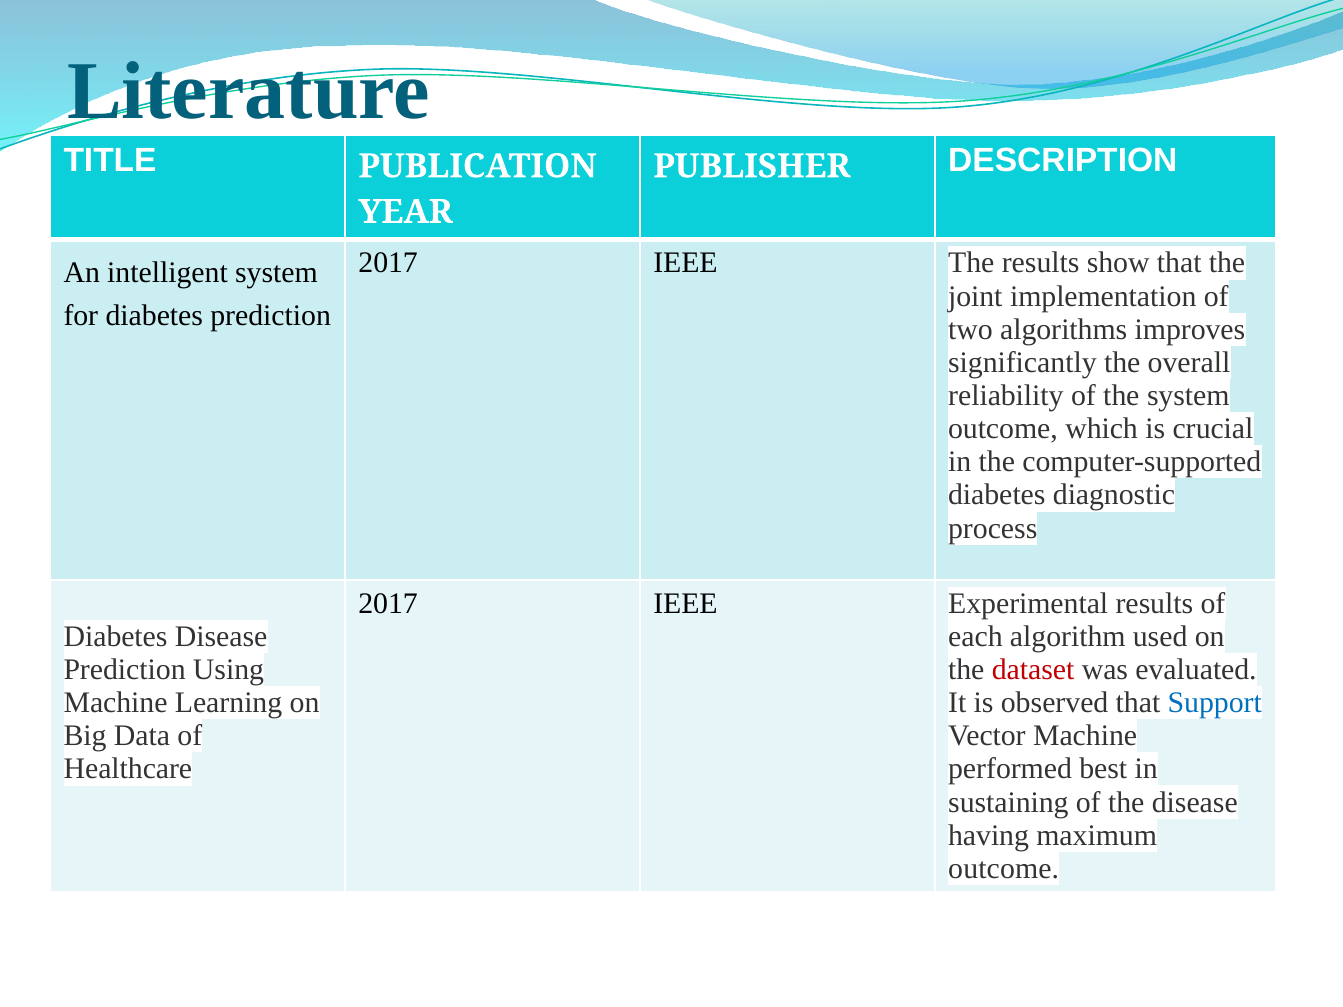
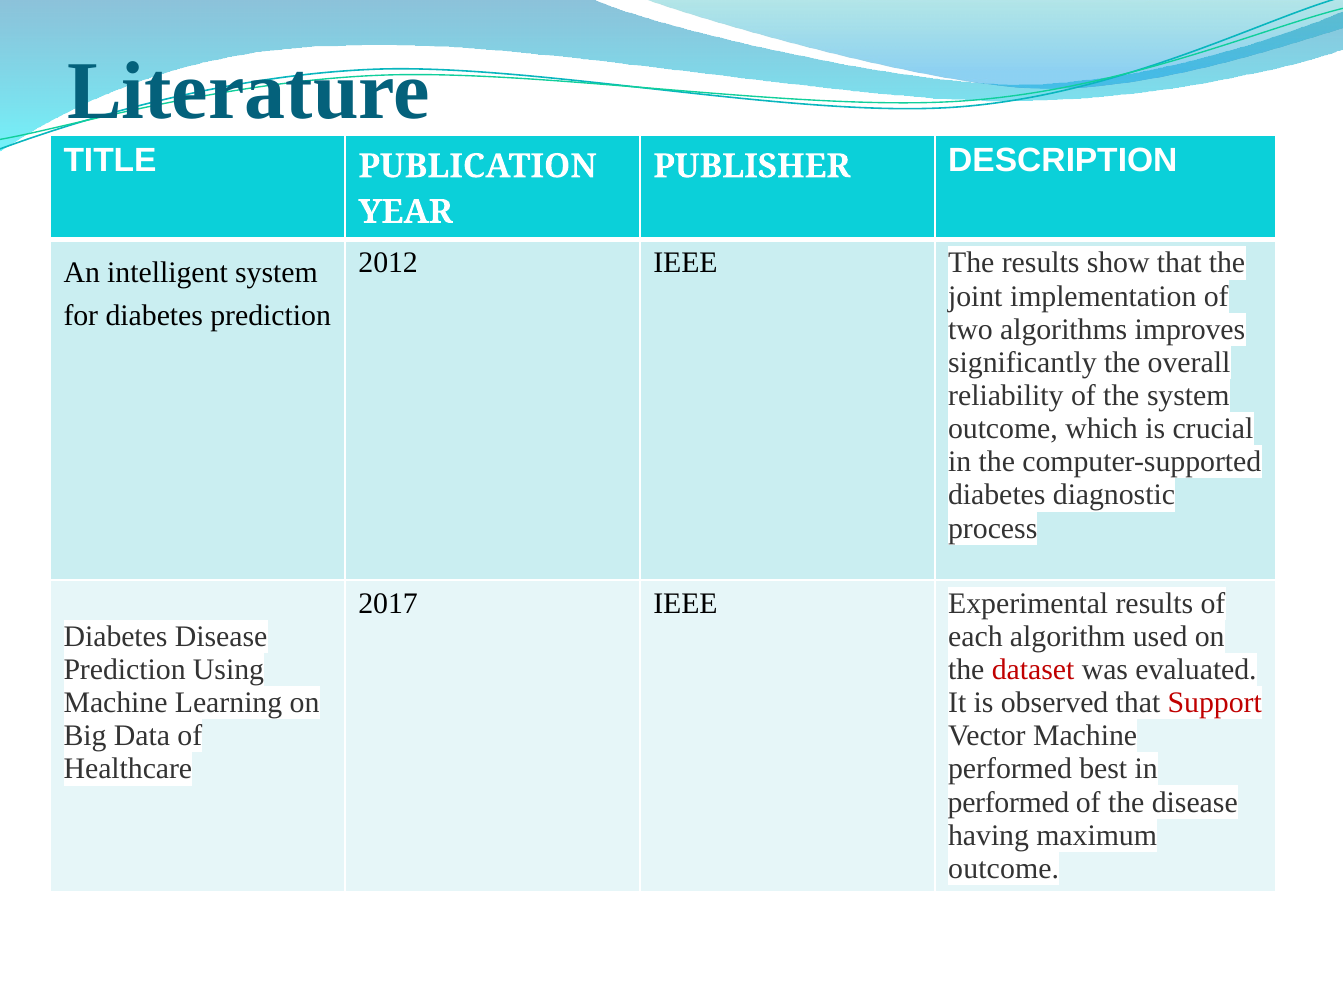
2017: 2017 -> 2012 (388, 263)
Support colour: blue -> red (1215, 703)
sustaining: sustaining -> performed (1009, 802)
